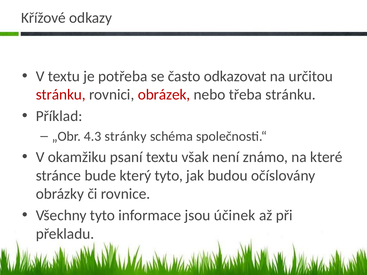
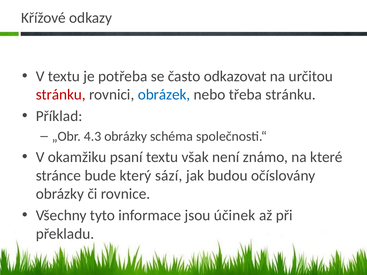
obrázek colour: red -> blue (164, 95)
4.3 stránky: stránky -> obrázky (126, 136)
který tyto: tyto -> sází (169, 176)
